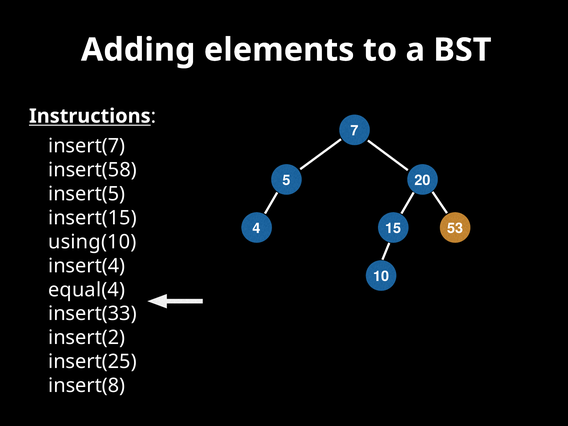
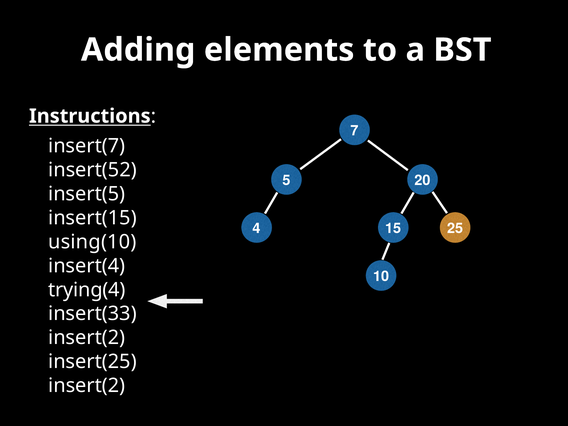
insert(58: insert(58 -> insert(52 (92, 170)
53: 53 -> 25 (455, 229)
equal(4: equal(4 -> trying(4 (87, 290)
insert(8: insert(8 -> insert(2 (87, 386)
